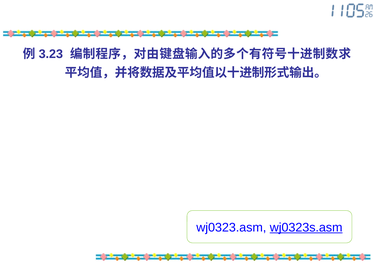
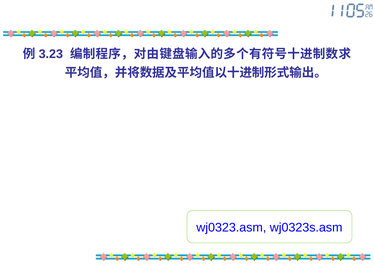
wj0323s.asm underline: present -> none (306, 228)
